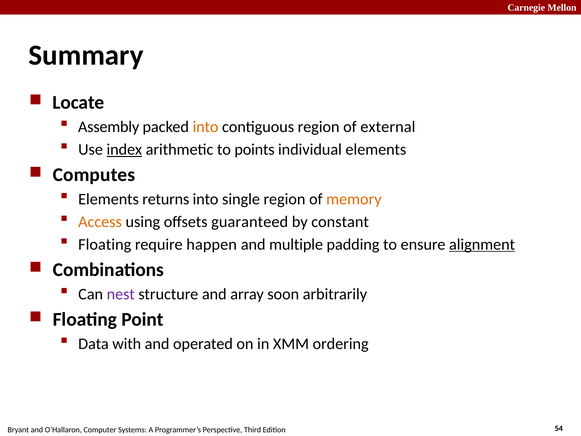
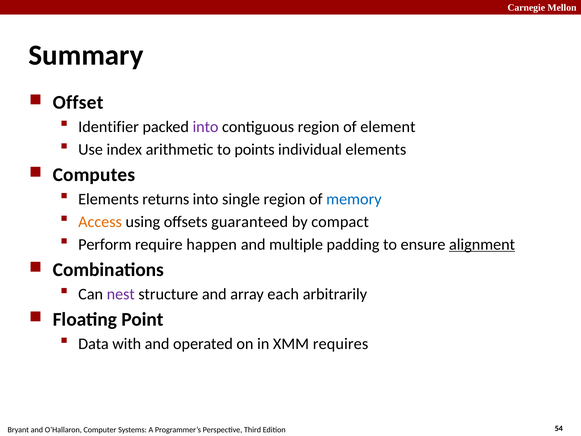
Locate: Locate -> Offset (78, 102)
Assembly: Assembly -> Identifier (109, 127)
into colour: orange -> purple (206, 127)
external: external -> element (388, 127)
index underline: present -> none (124, 149)
memory colour: orange -> blue (354, 199)
constant: constant -> compact (340, 222)
Floating: Floating -> Perform (105, 244)
soon: soon -> each (283, 294)
ordering: ordering -> requires (341, 344)
